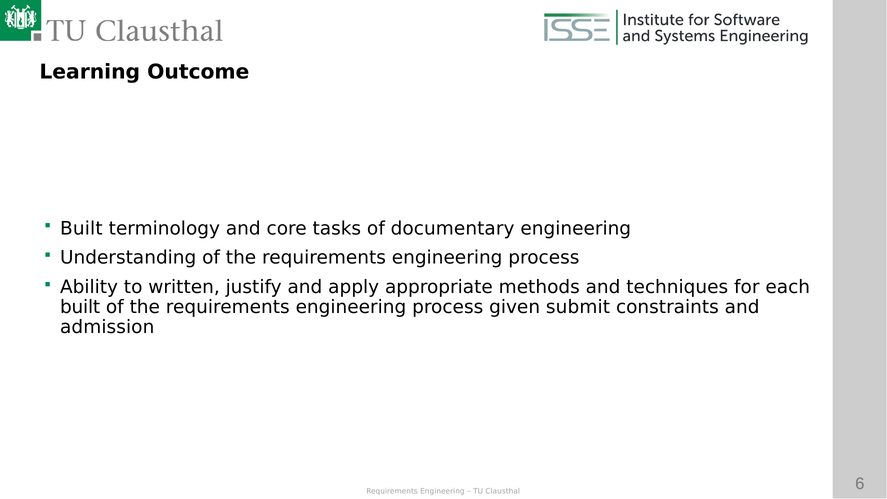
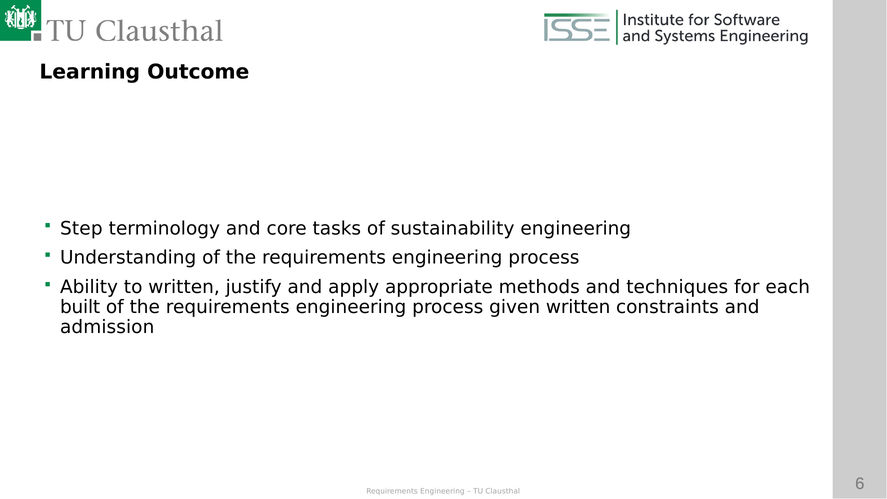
Built: Built -> Step (81, 228)
documentary: documentary -> sustainability (453, 228)
given submit: submit -> written (578, 307)
